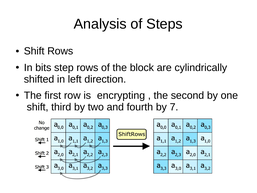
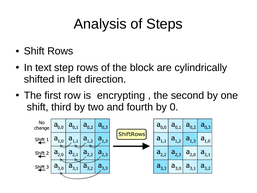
bits: bits -> text (43, 68)
7: 7 -> 0 (174, 107)
